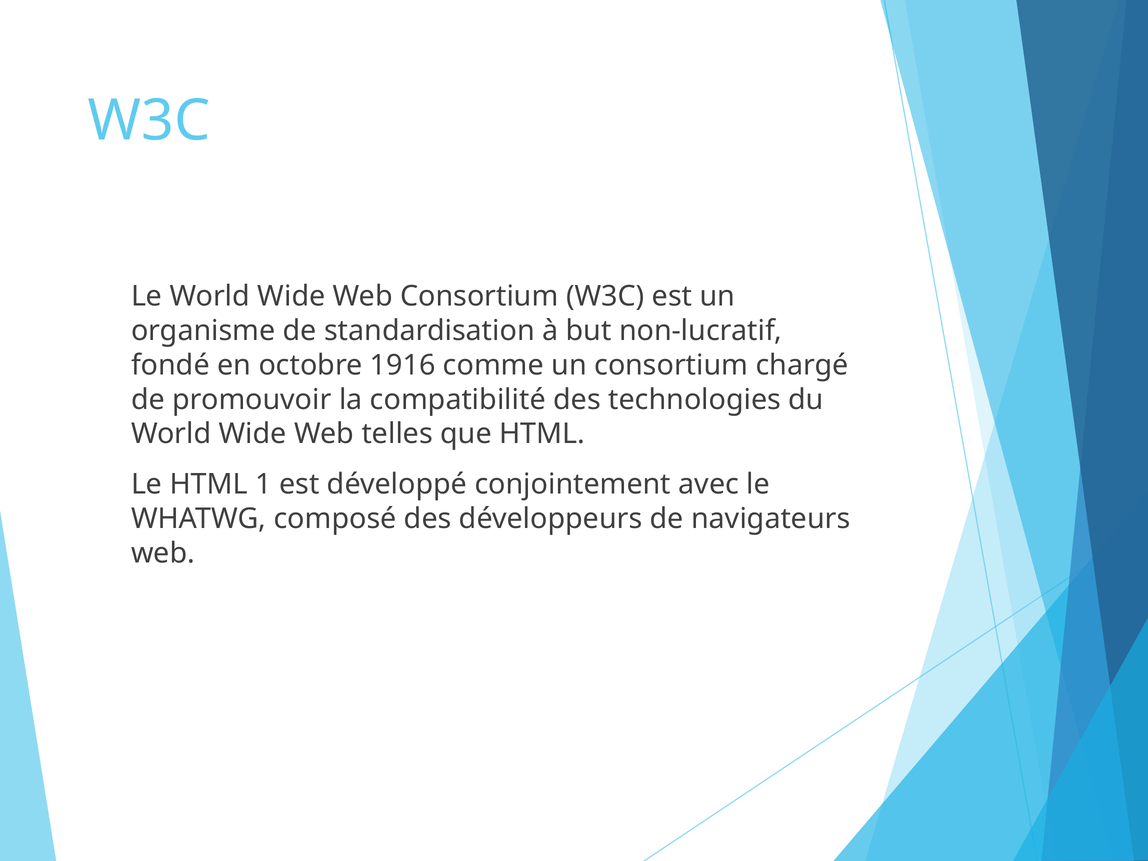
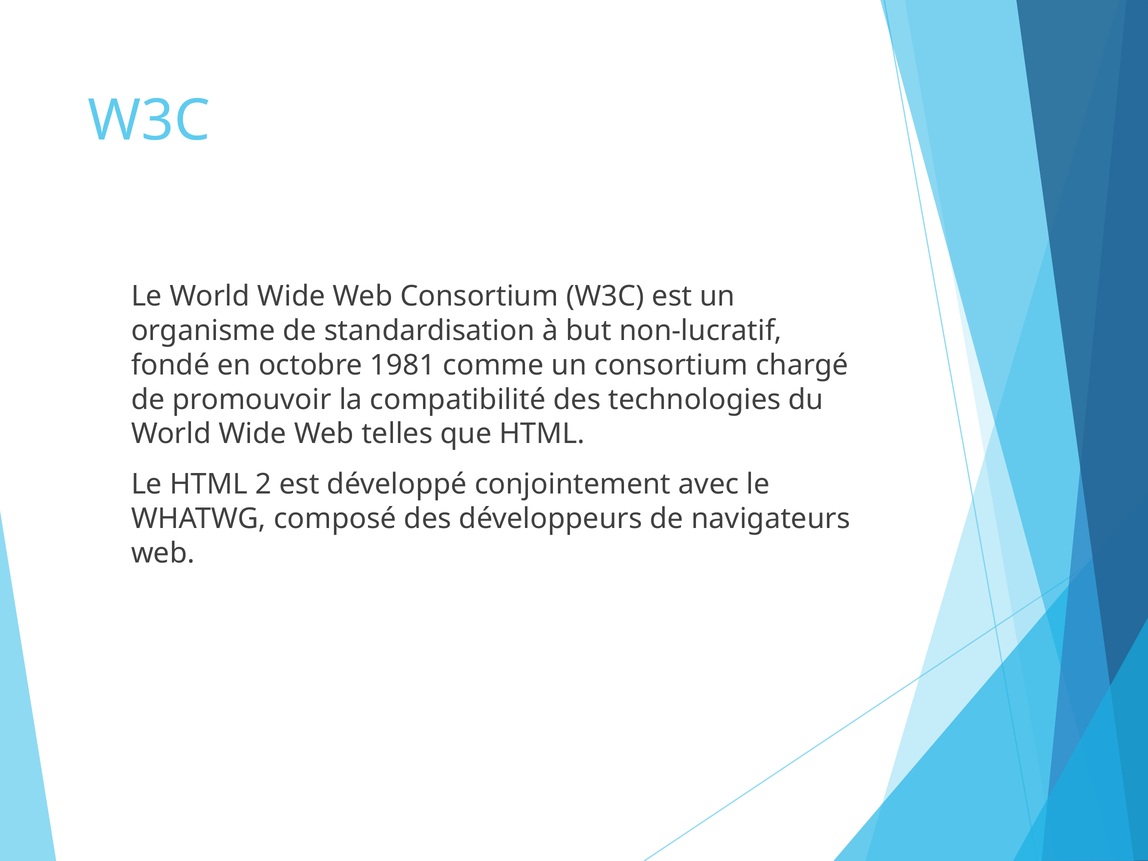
1916: 1916 -> 1981 (403, 365)
1: 1 -> 2 (264, 484)
